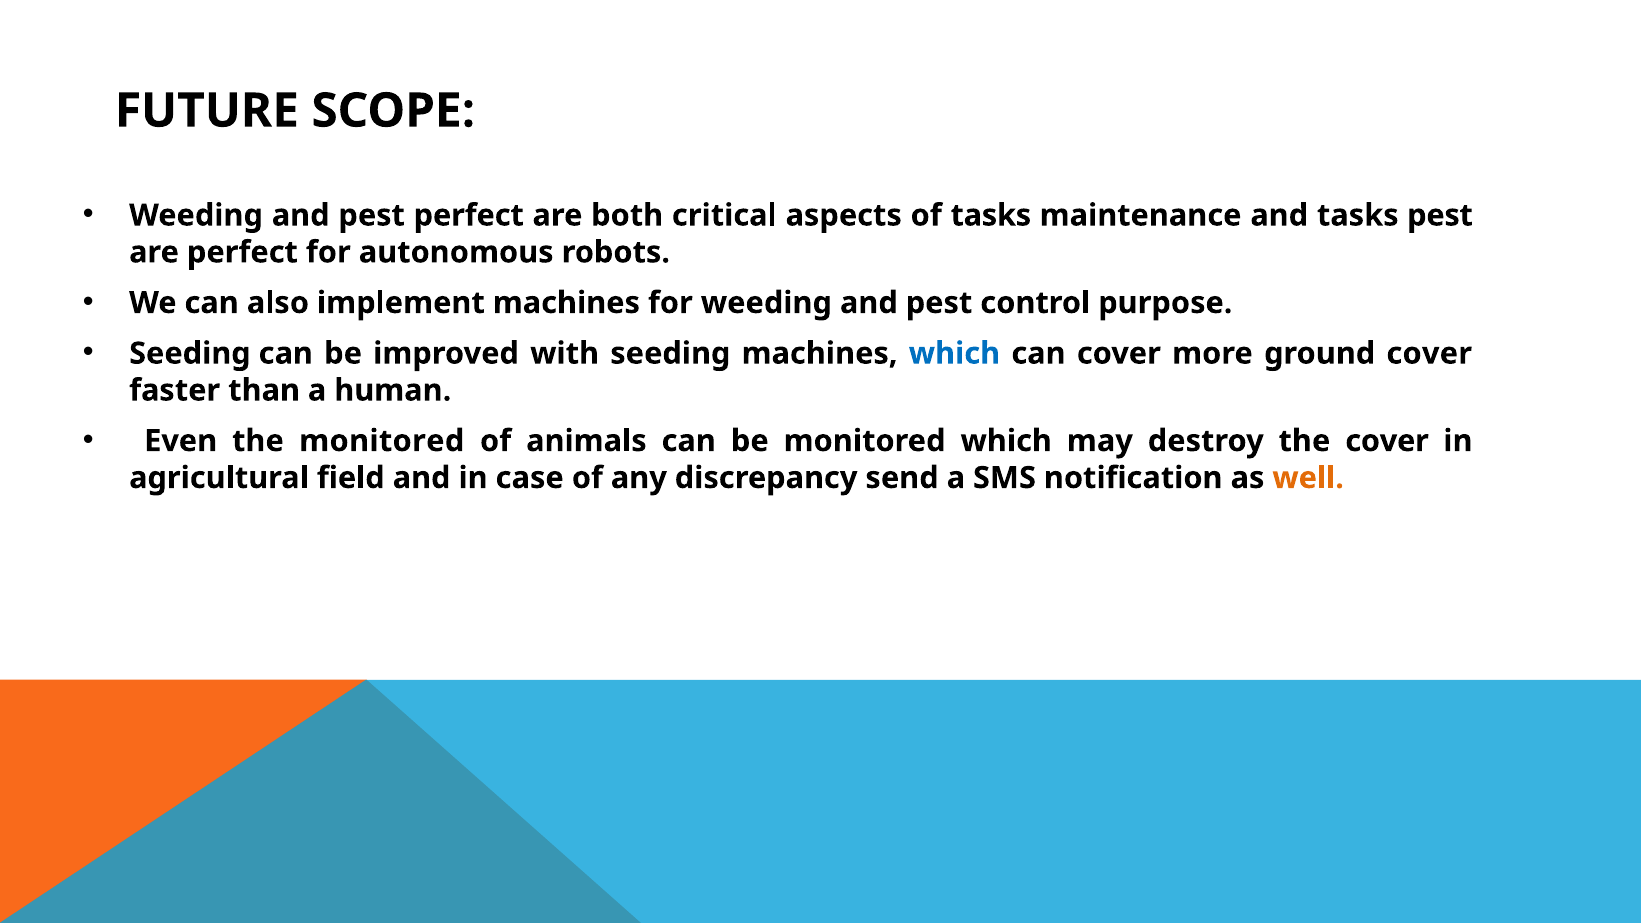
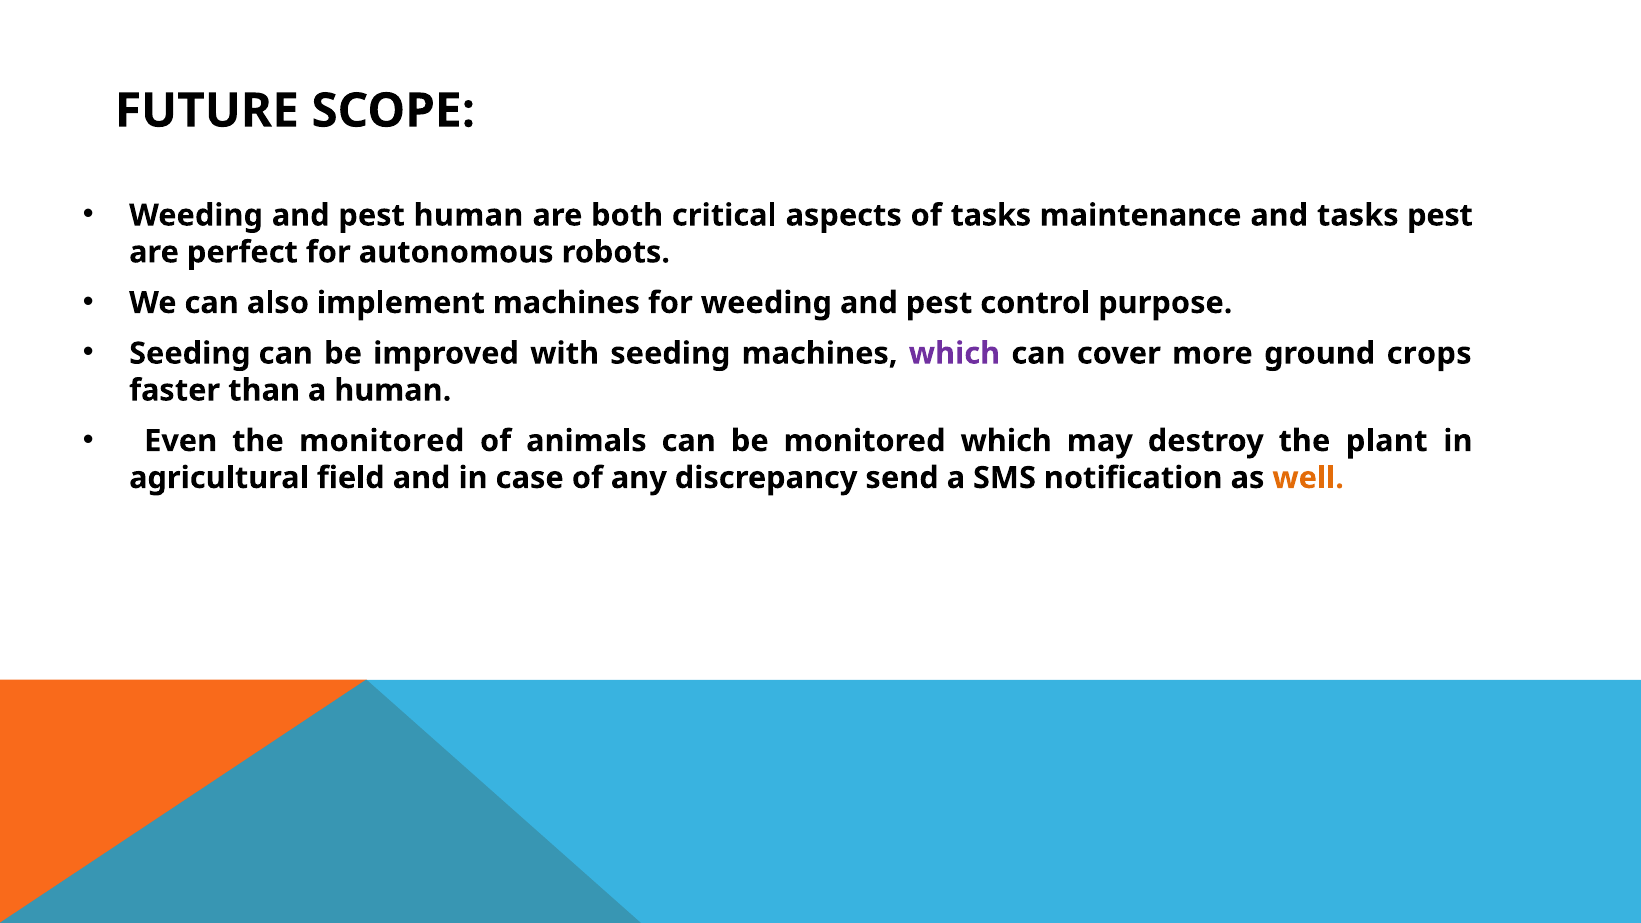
pest perfect: perfect -> human (469, 215)
which colour: blue -> purple (954, 353)
ground cover: cover -> crops (1429, 353)
the cover: cover -> plant (1387, 441)
